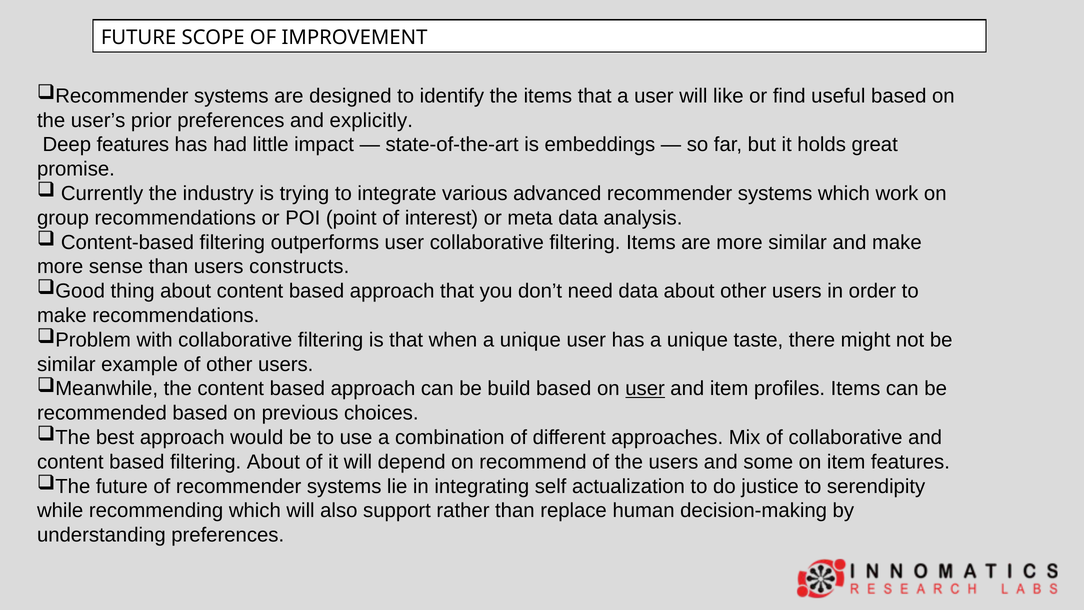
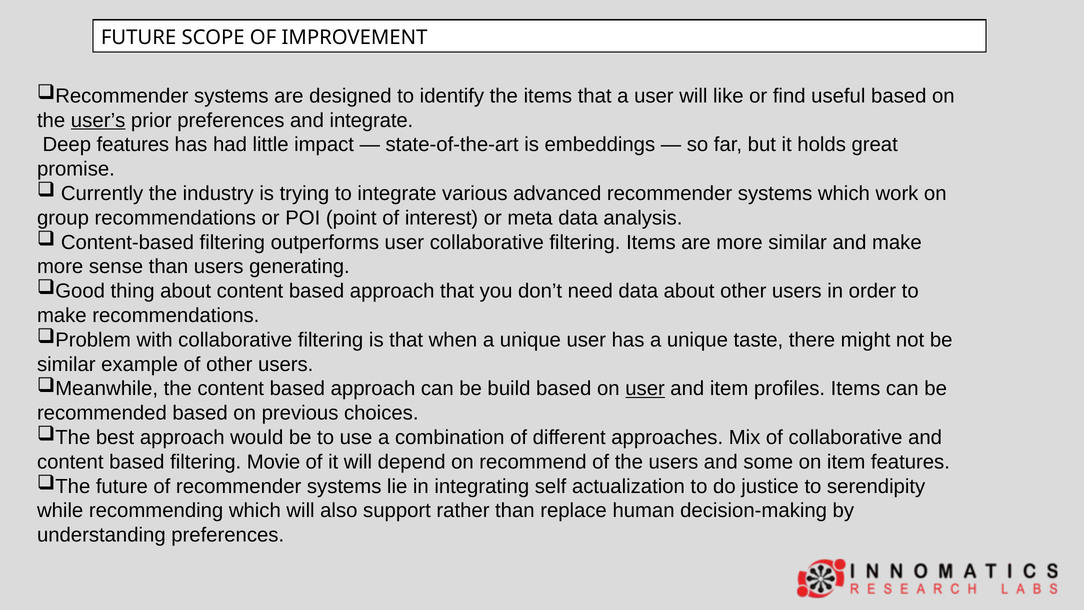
user’s underline: none -> present (98, 120)
and explicitly: explicitly -> integrate (371, 120)
constructs: constructs -> generating (299, 267)
filtering About: About -> Movie (273, 462)
